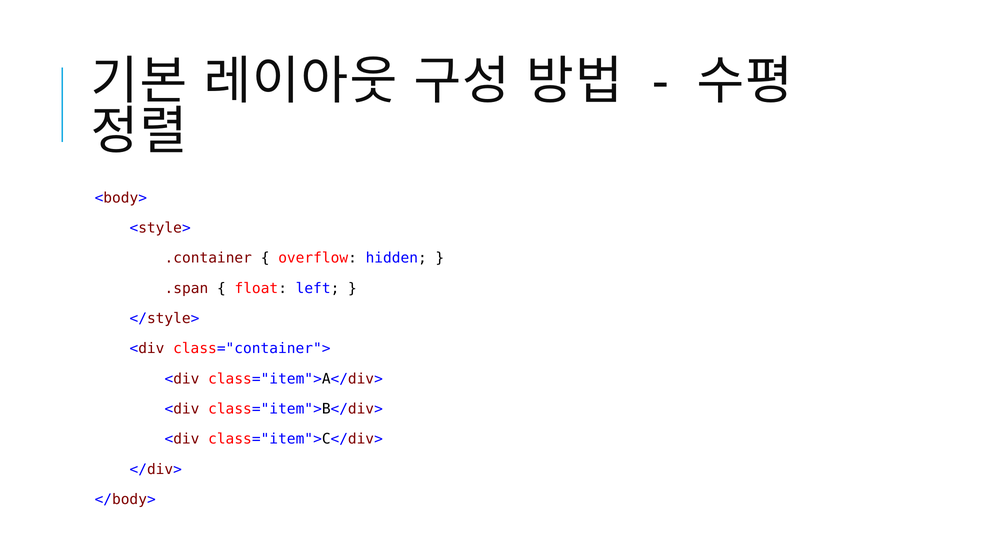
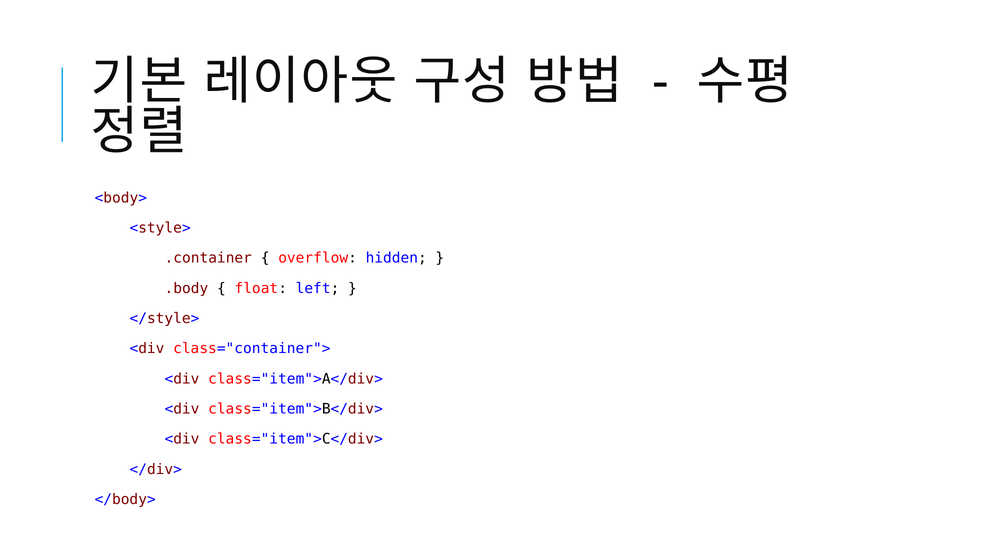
.span: .span -> .body (186, 288)
